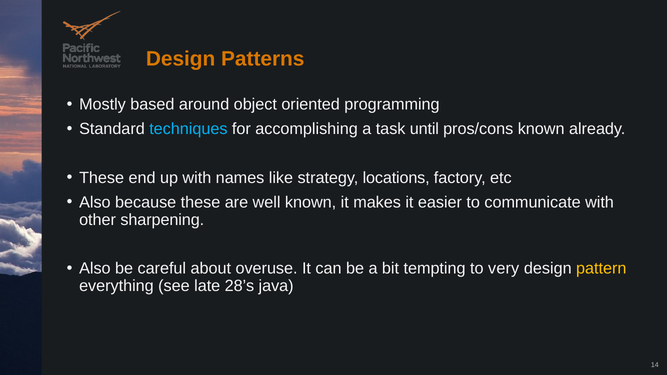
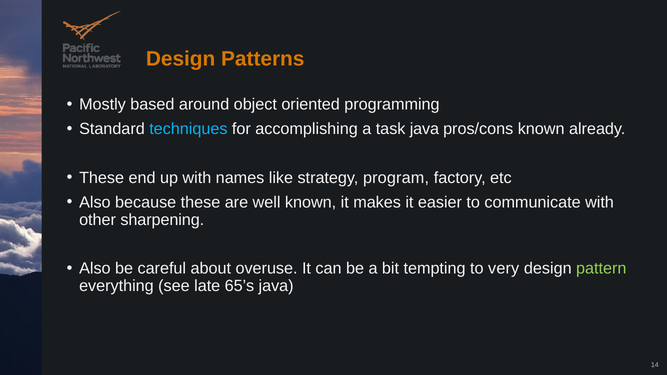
task until: until -> java (424, 129)
locations: locations -> program (396, 178)
pattern colour: yellow -> light green (601, 269)
28’s: 28’s -> 65’s (239, 286)
